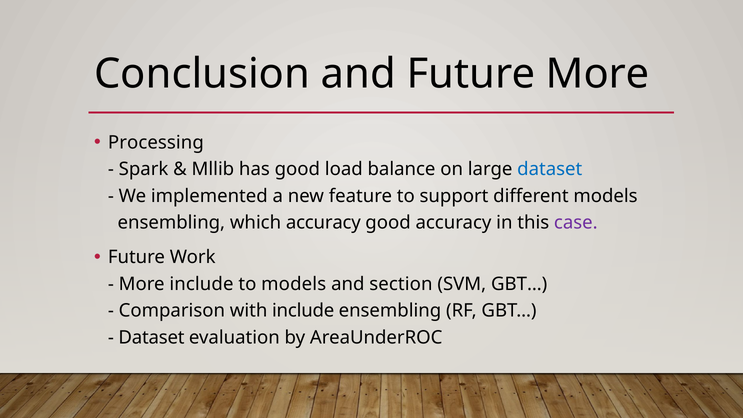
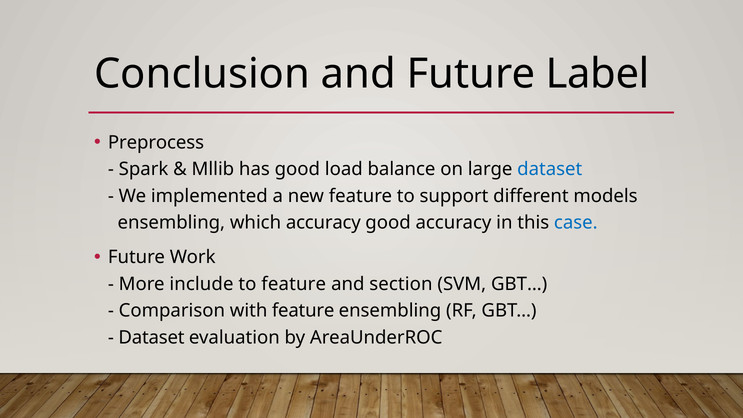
Future More: More -> Label (598, 74)
Processing: Processing -> Preprocess (156, 143)
case colour: purple -> blue (576, 223)
to models: models -> feature (294, 284)
with include: include -> feature (303, 311)
